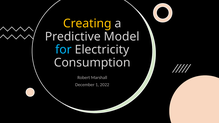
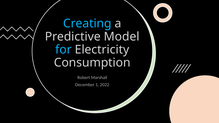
Creating colour: yellow -> light blue (87, 24)
